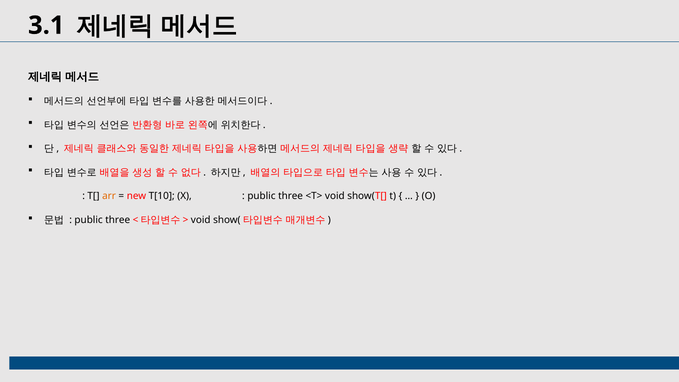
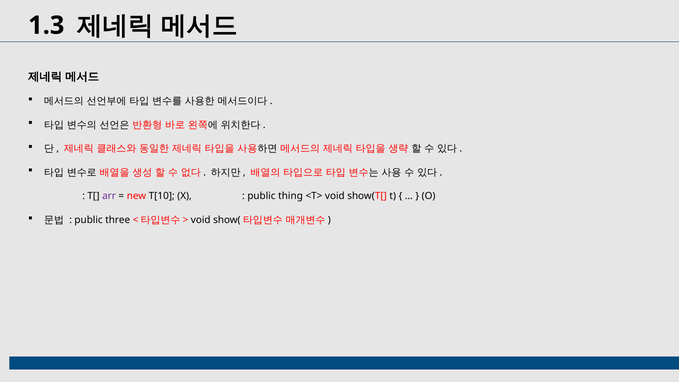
3.1: 3.1 -> 1.3 (46, 25)
arr colour: orange -> purple (109, 196)
three: three -> thing (291, 196)
